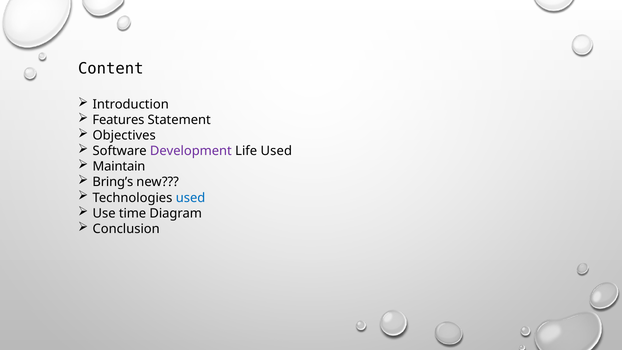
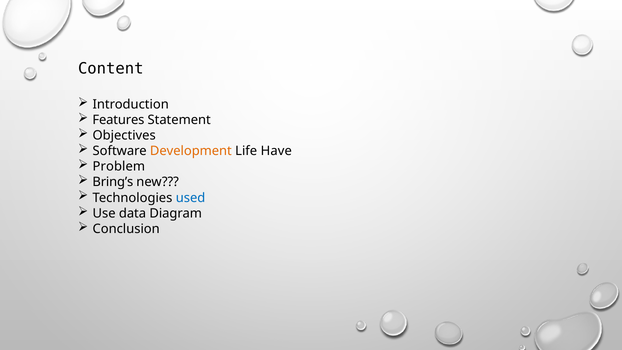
Development colour: purple -> orange (191, 151)
Life Used: Used -> Have (276, 151)
Maintain: Maintain -> Problem (119, 167)
time: time -> data (132, 213)
